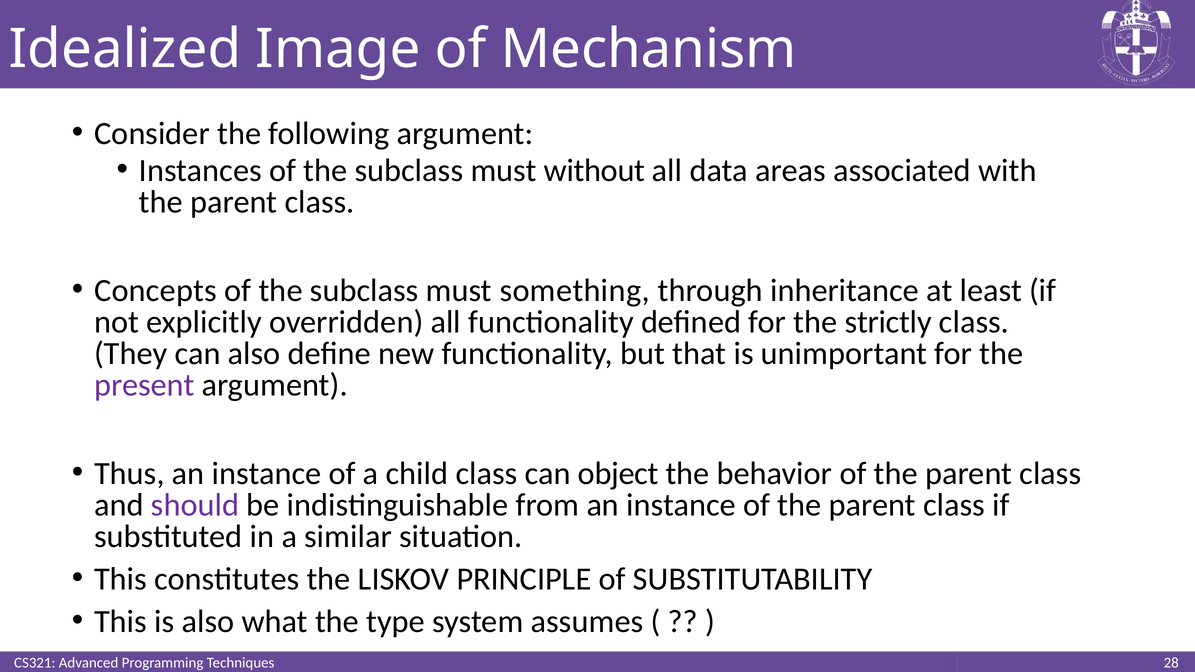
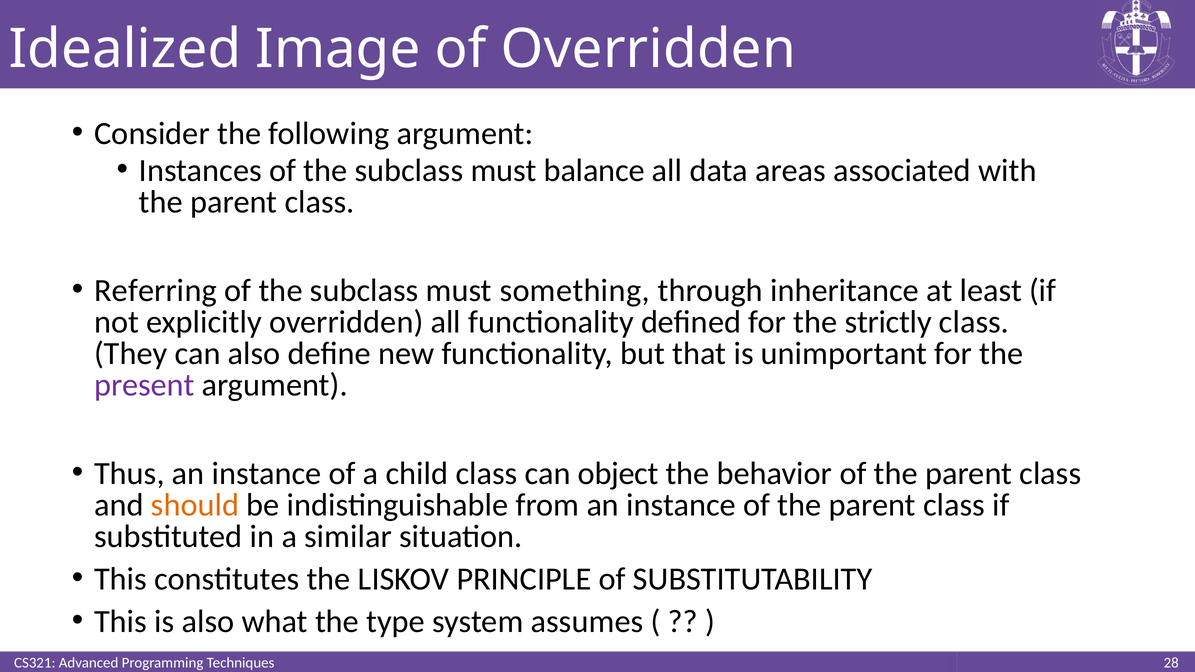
of Mechanism: Mechanism -> Overridden (648, 49)
without: without -> balance (594, 171)
Concepts: Concepts -> Referring (156, 291)
should colour: purple -> orange (195, 505)
